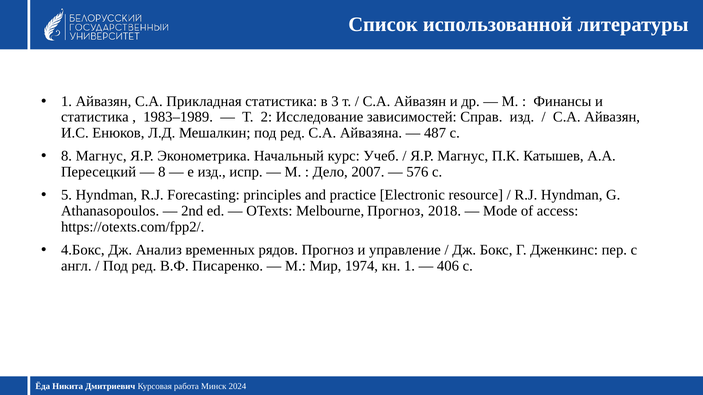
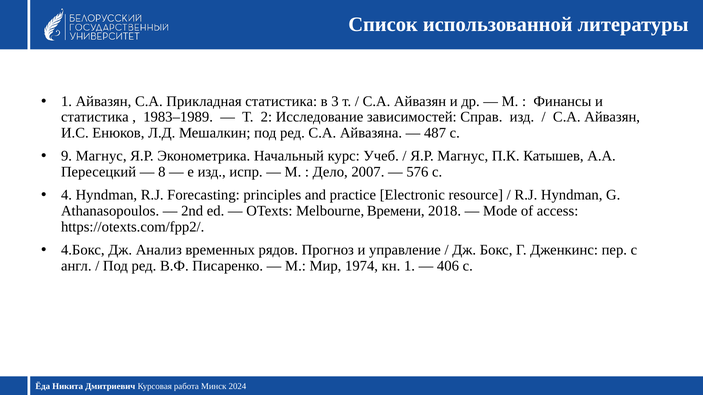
8: 8 -> 9 (67, 156)
5: 5 -> 4 (67, 195)
Melbourne Прогноз: Прогноз -> Времени (396, 211)
